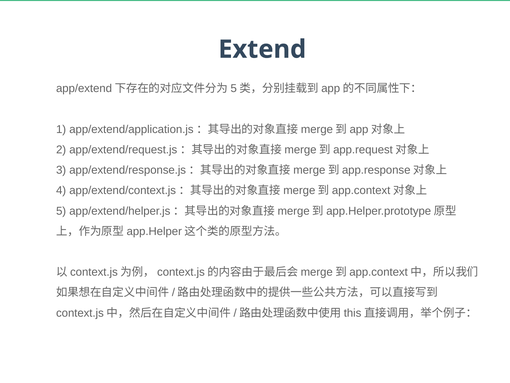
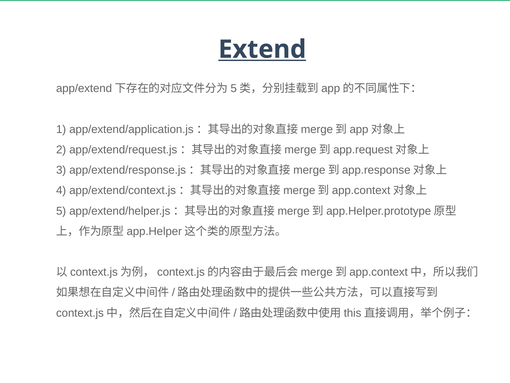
Extend underline: none -> present (262, 49)
